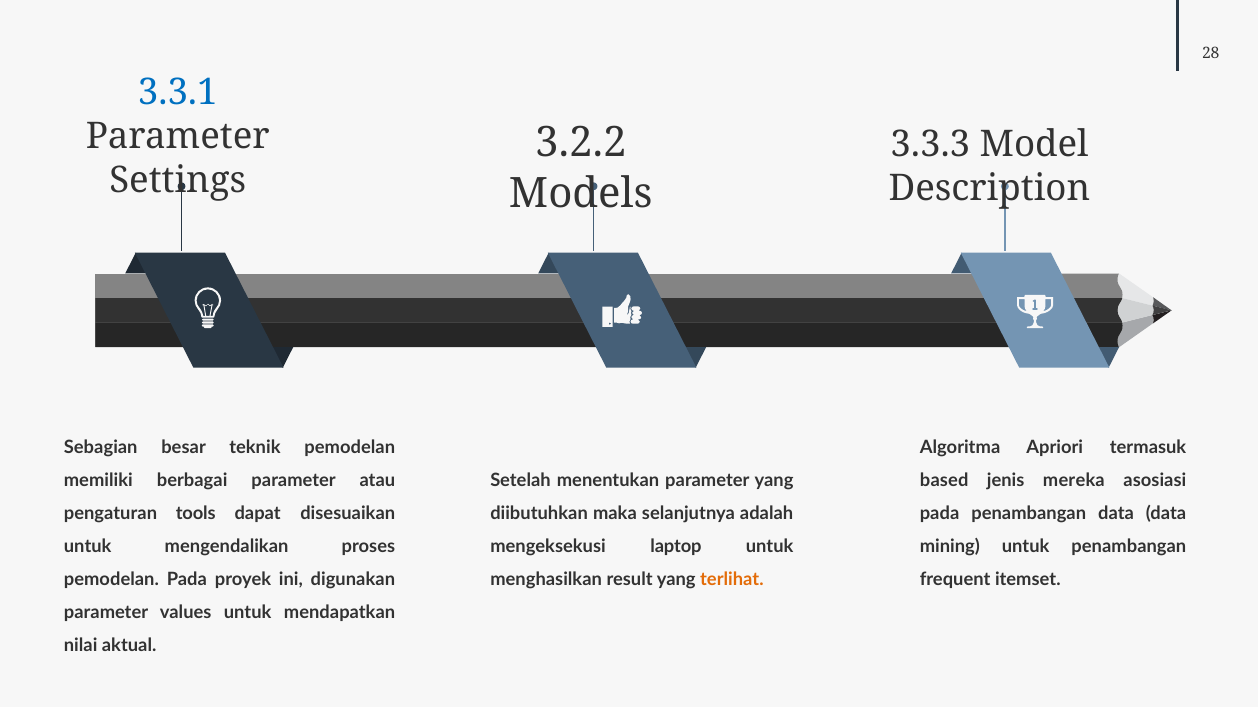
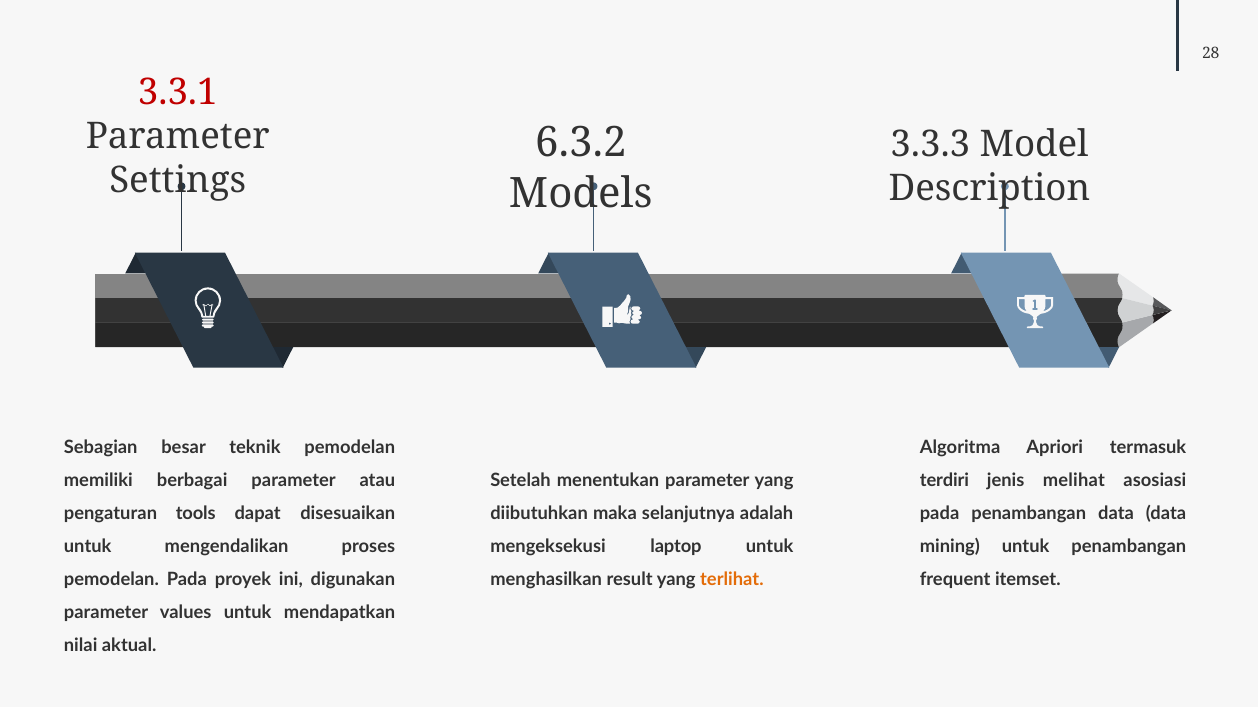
3.3.1 colour: blue -> red (178, 93)
3.2.2: 3.2.2 -> 6.3.2 (581, 143)
based: based -> terdiri (944, 481)
mereka: mereka -> melihat (1074, 481)
